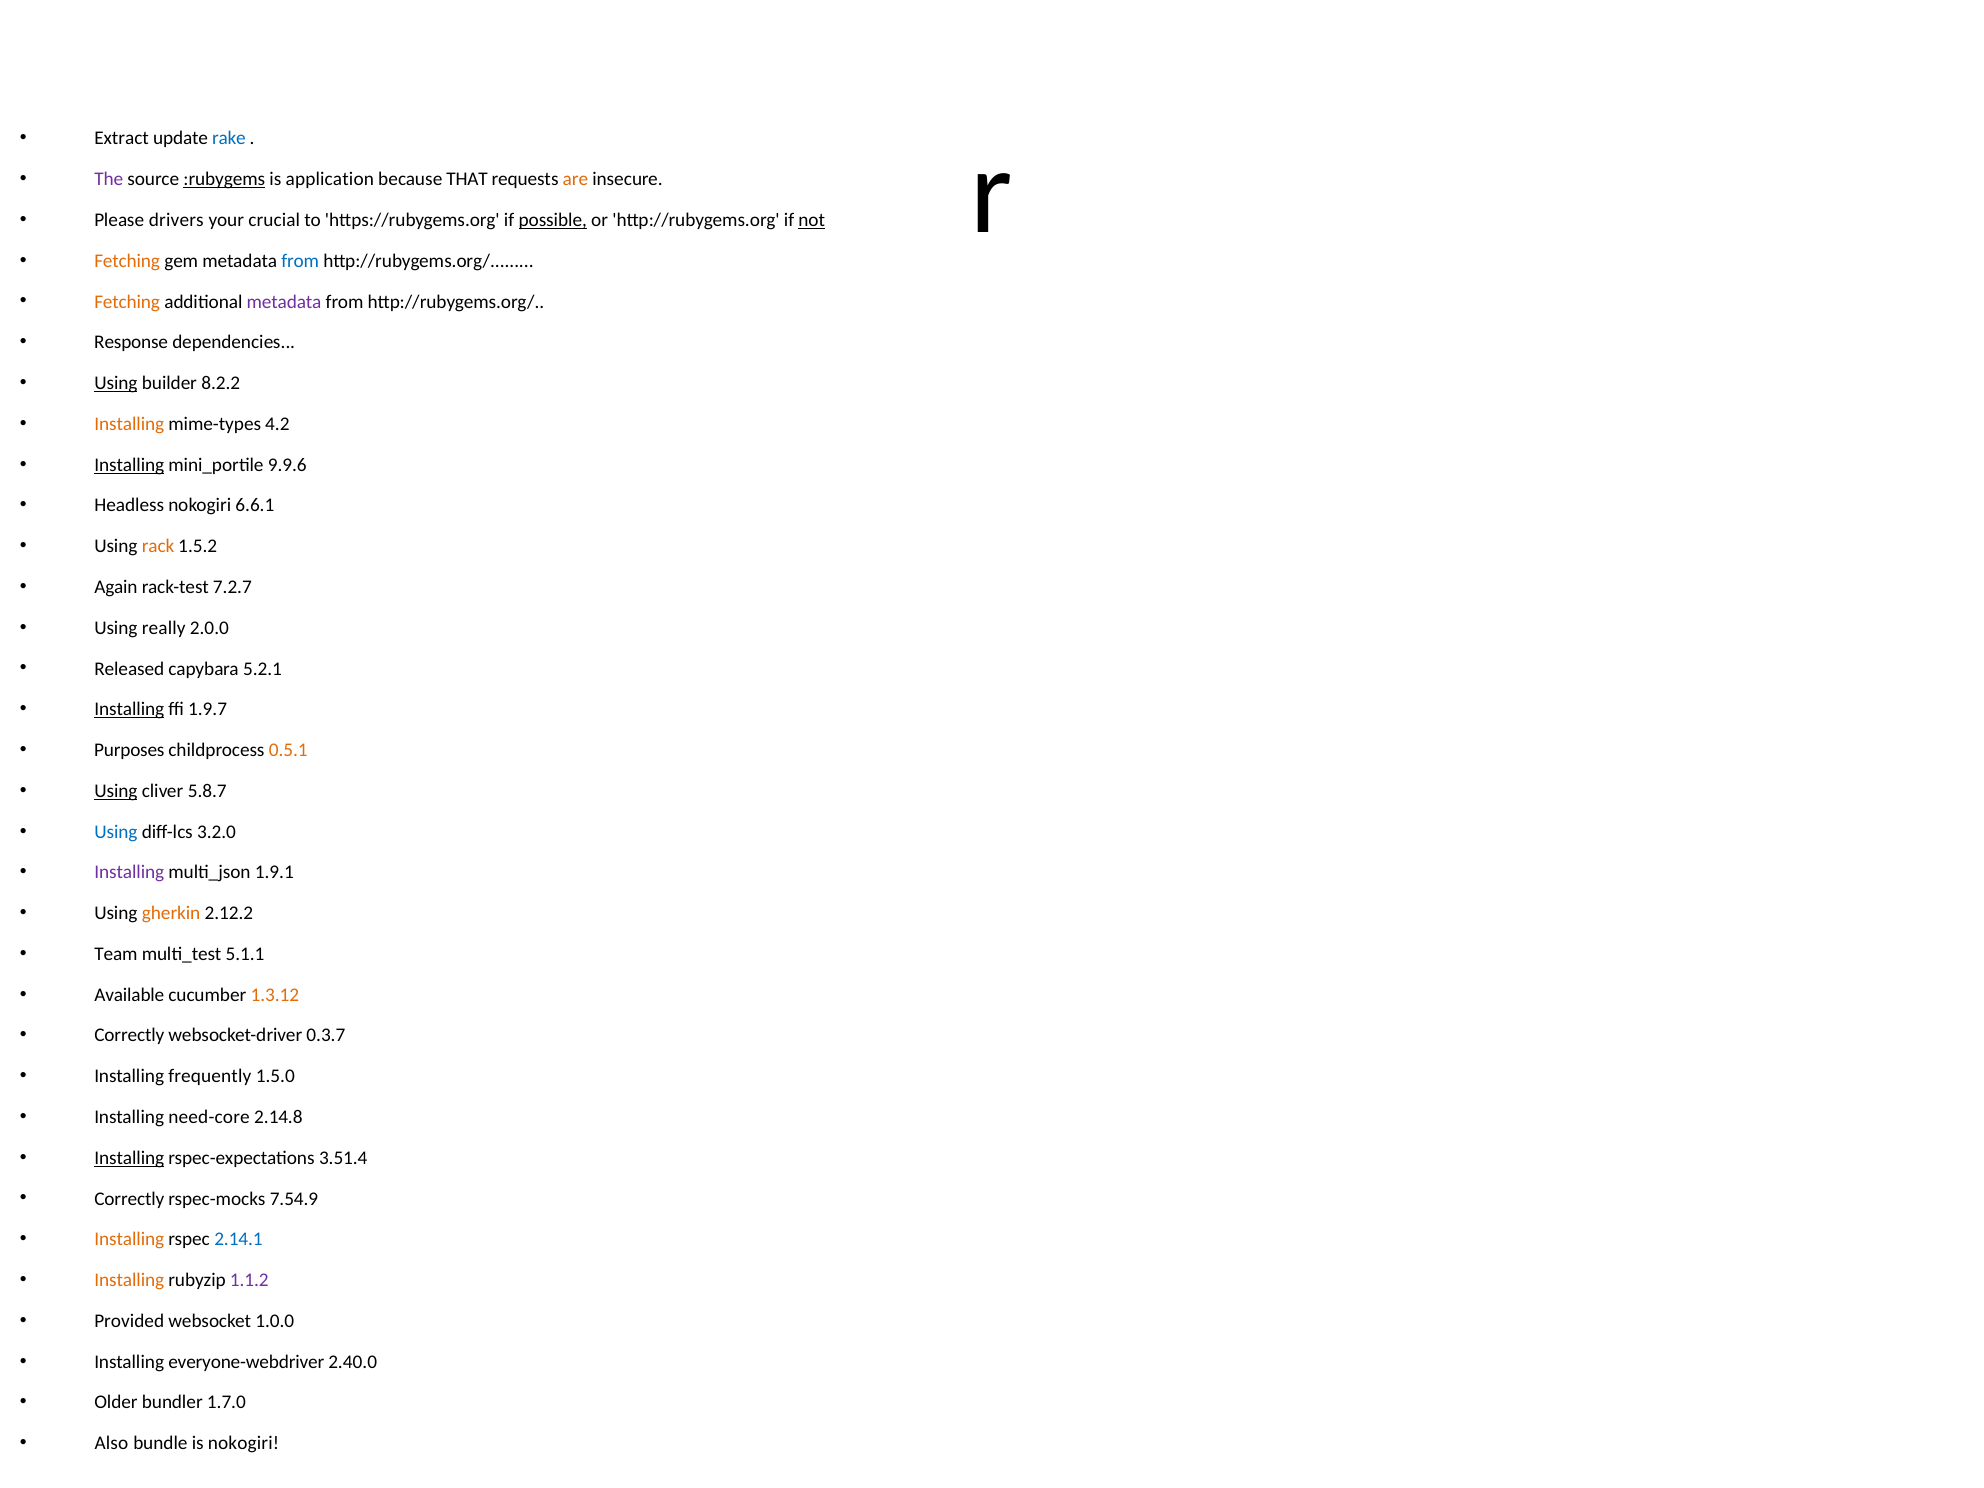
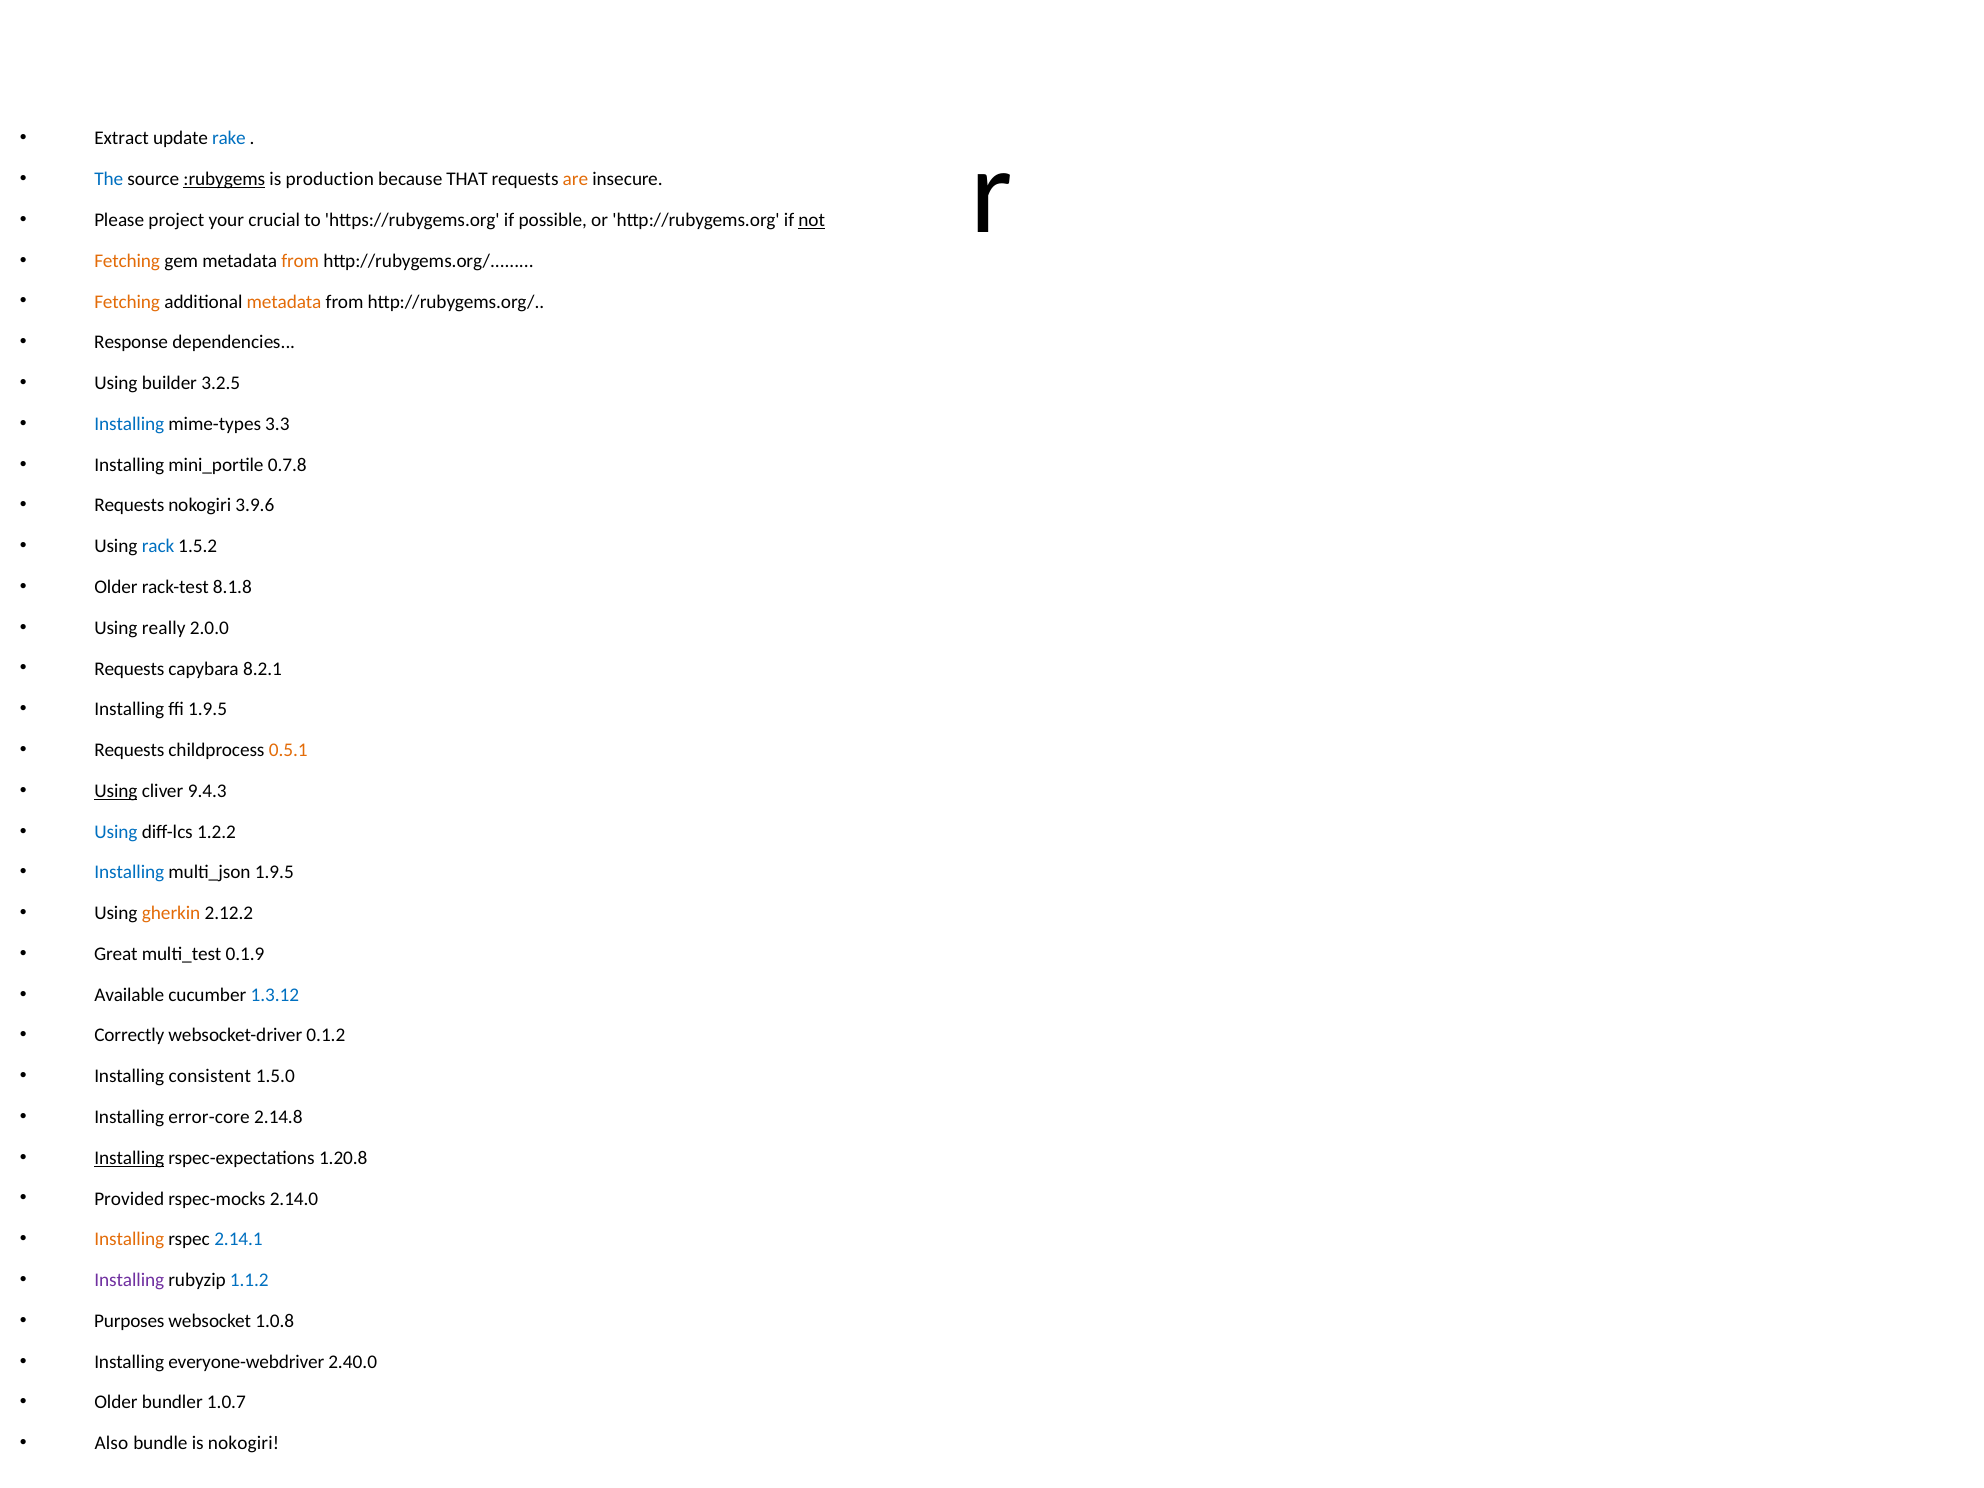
The colour: purple -> blue (109, 179)
application: application -> production (330, 179)
drivers: drivers -> project (176, 220)
possible underline: present -> none (553, 220)
from colour: blue -> orange (300, 261)
metadata colour: purple -> orange (284, 302)
Using underline: present -> none (116, 383)
8.2.2: 8.2.2 -> 3.2.5 (221, 383)
Installing colour: orange -> blue (129, 424)
4.2: 4.2 -> 3.3 (277, 424)
Installing underline: present -> none (129, 465)
9.9.6: 9.9.6 -> 0.7.8 (287, 465)
Headless: Headless -> Requests (129, 506)
6.6.1: 6.6.1 -> 3.9.6 (255, 506)
rack colour: orange -> blue (158, 546)
Again: Again -> Older (116, 587)
7.2.7: 7.2.7 -> 8.1.8 (232, 587)
Released: Released -> Requests (129, 669)
5.2.1: 5.2.1 -> 8.2.1 (263, 669)
Installing underline: present -> none (129, 709)
ffi 1.9.7: 1.9.7 -> 1.9.5 (208, 709)
Purposes: Purposes -> Requests (129, 750)
5.8.7: 5.8.7 -> 9.4.3 (207, 791)
3.2.0: 3.2.0 -> 1.2.2 (217, 832)
Installing colour: purple -> blue (129, 873)
multi_json 1.9.1: 1.9.1 -> 1.9.5 (274, 873)
Team: Team -> Great (116, 954)
5.1.1: 5.1.1 -> 0.1.9 (245, 954)
1.3.12 colour: orange -> blue (275, 995)
0.3.7: 0.3.7 -> 0.1.2 (326, 1036)
frequently: frequently -> consistent (210, 1076)
need-core: need-core -> error-core (209, 1117)
3.51.4: 3.51.4 -> 1.20.8 (343, 1158)
Correctly: Correctly -> Provided (129, 1199)
7.54.9: 7.54.9 -> 2.14.0 (294, 1199)
Installing colour: orange -> purple (129, 1280)
1.1.2 colour: purple -> blue (249, 1280)
Provided: Provided -> Purposes (129, 1321)
1.0.0: 1.0.0 -> 1.0.8 (275, 1321)
1.7.0: 1.7.0 -> 1.0.7 (226, 1403)
